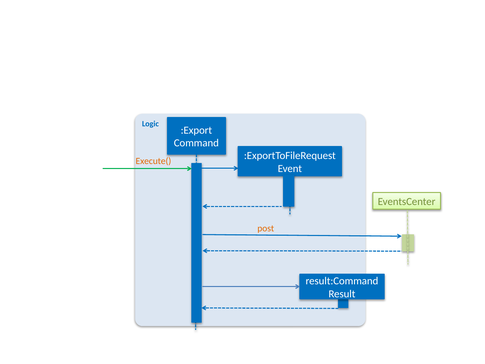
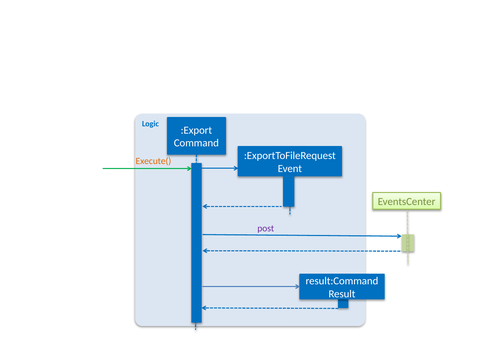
post colour: orange -> purple (266, 228)
